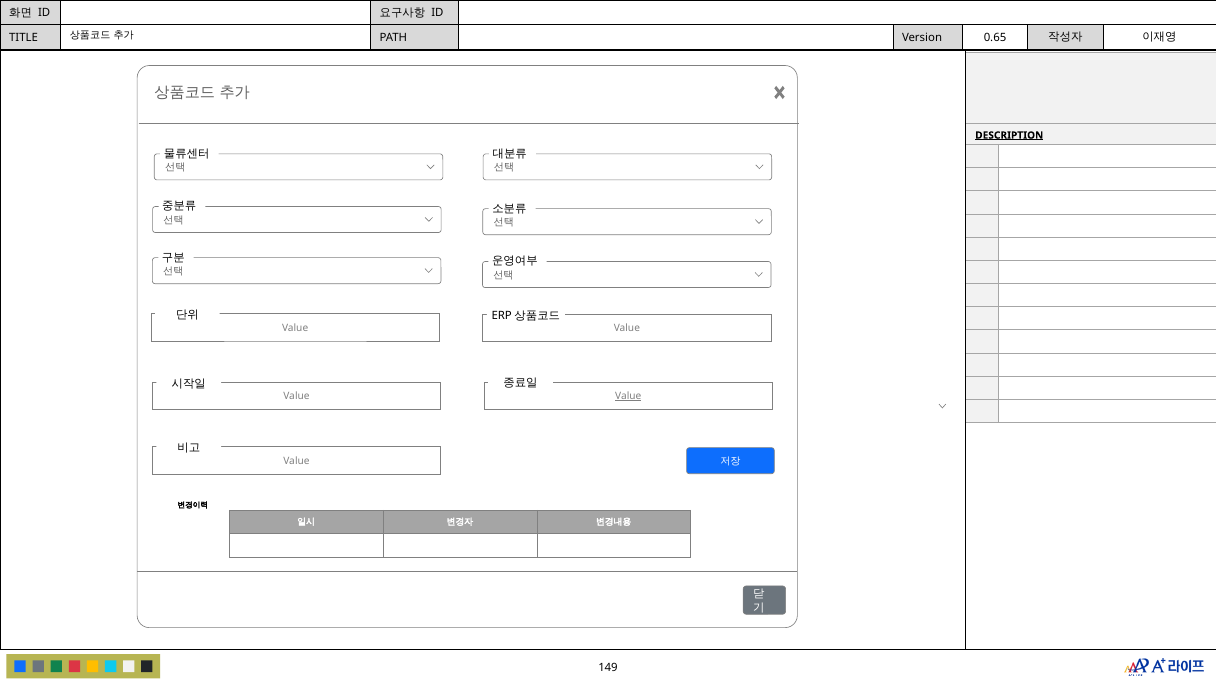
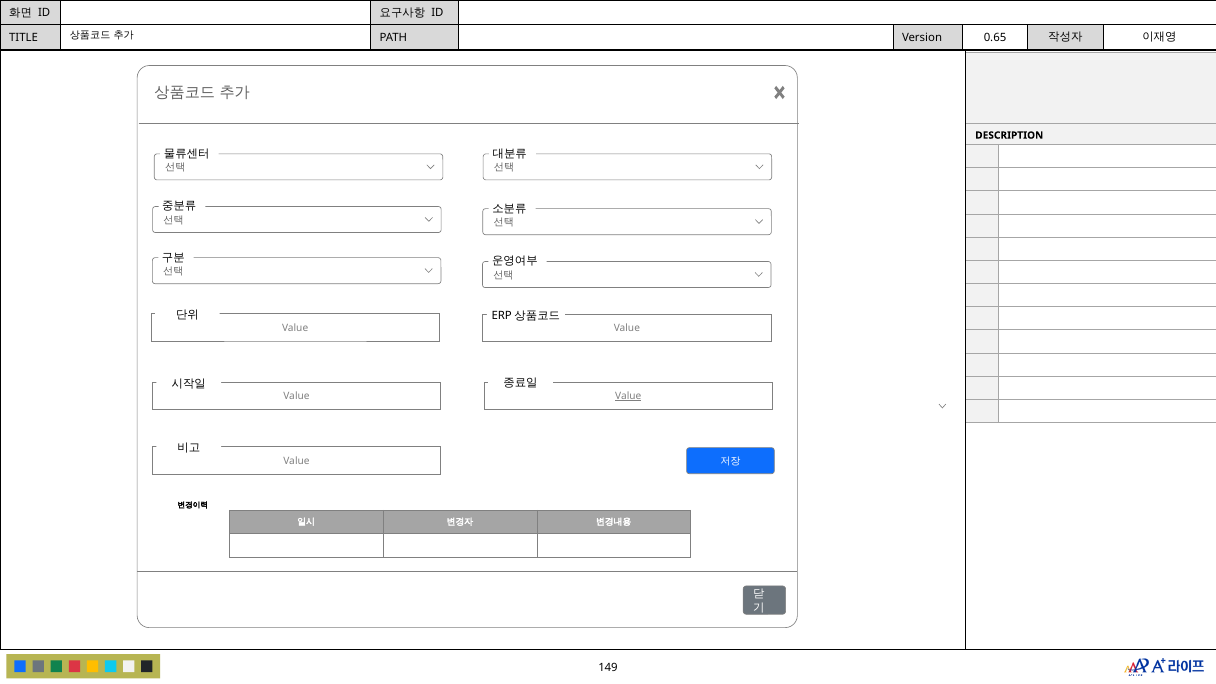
DESCRIPTION underline: present -> none (1009, 135)
